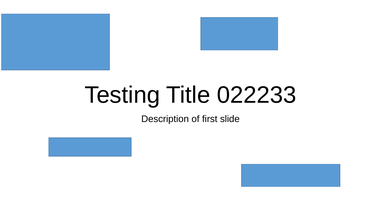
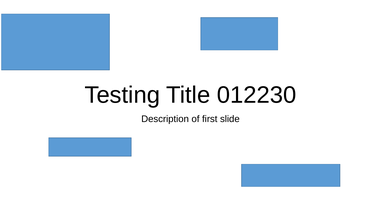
022233: 022233 -> 012230 (257, 95)
